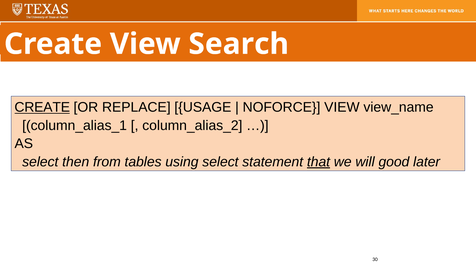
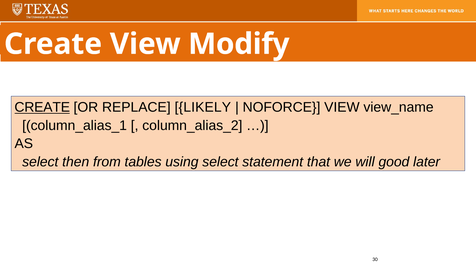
Search: Search -> Modify (239, 44)
USAGE: USAGE -> LIKELY (203, 107)
that underline: present -> none (319, 162)
